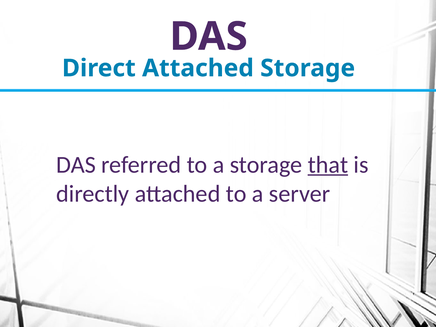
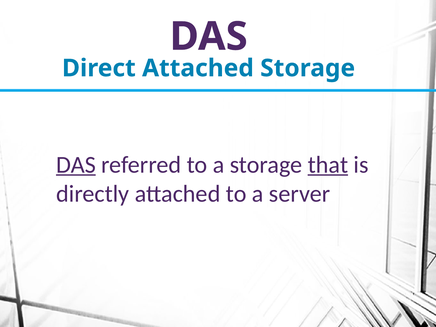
DAS underline: none -> present (76, 165)
